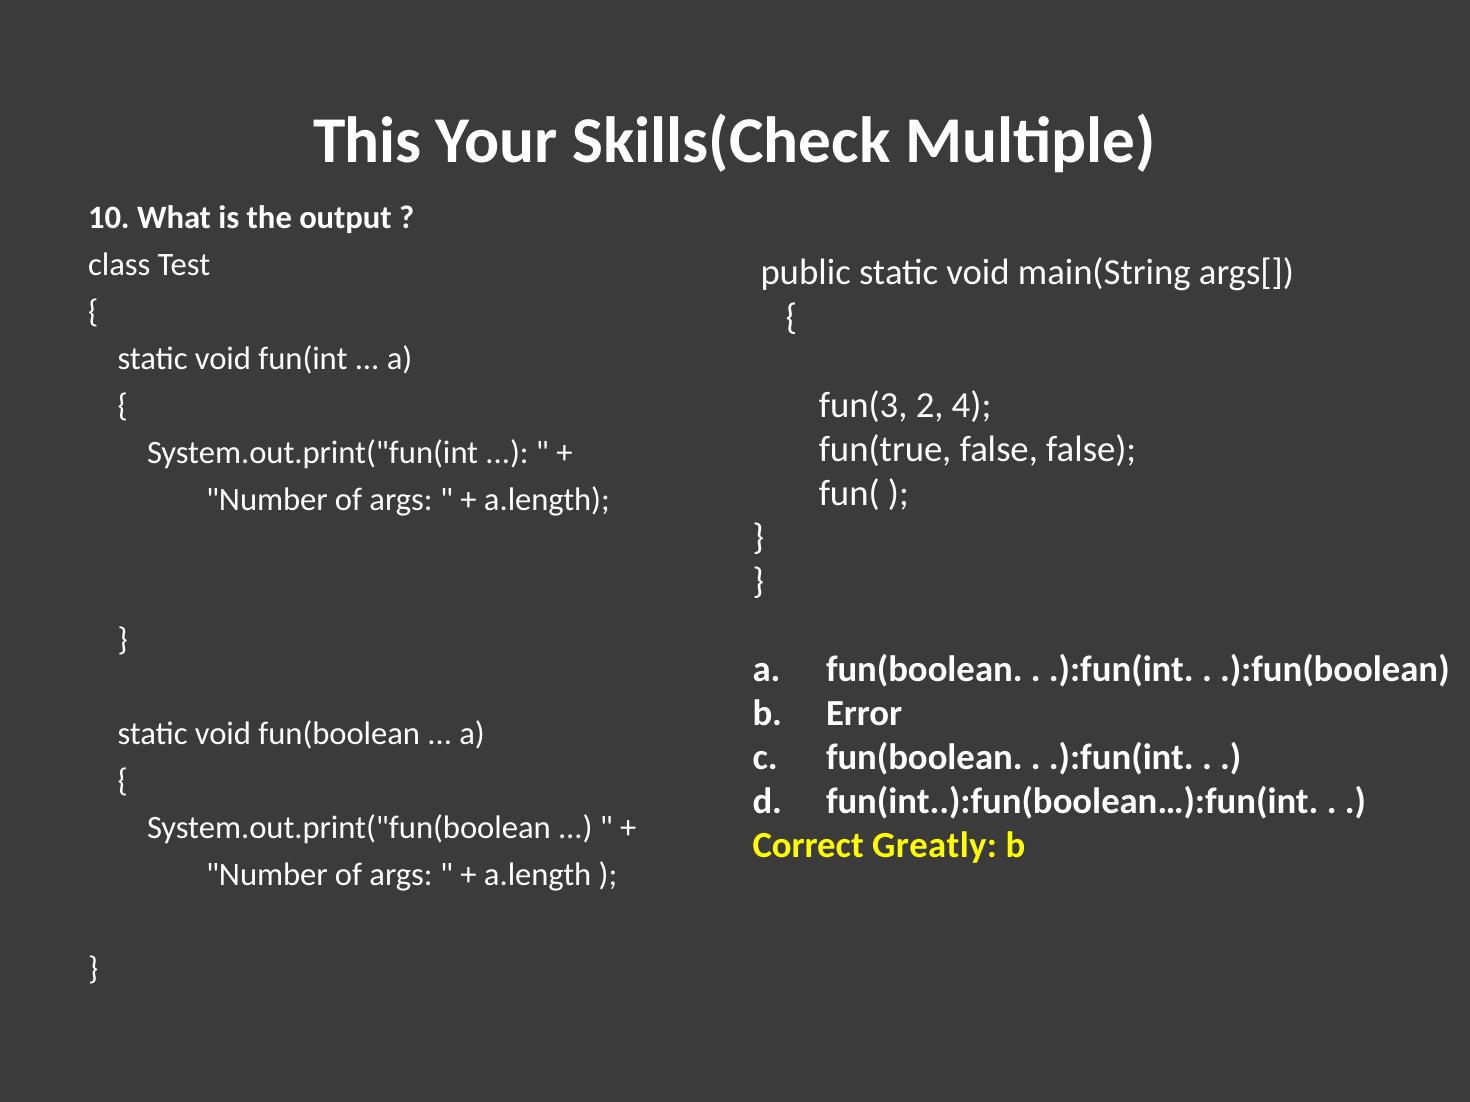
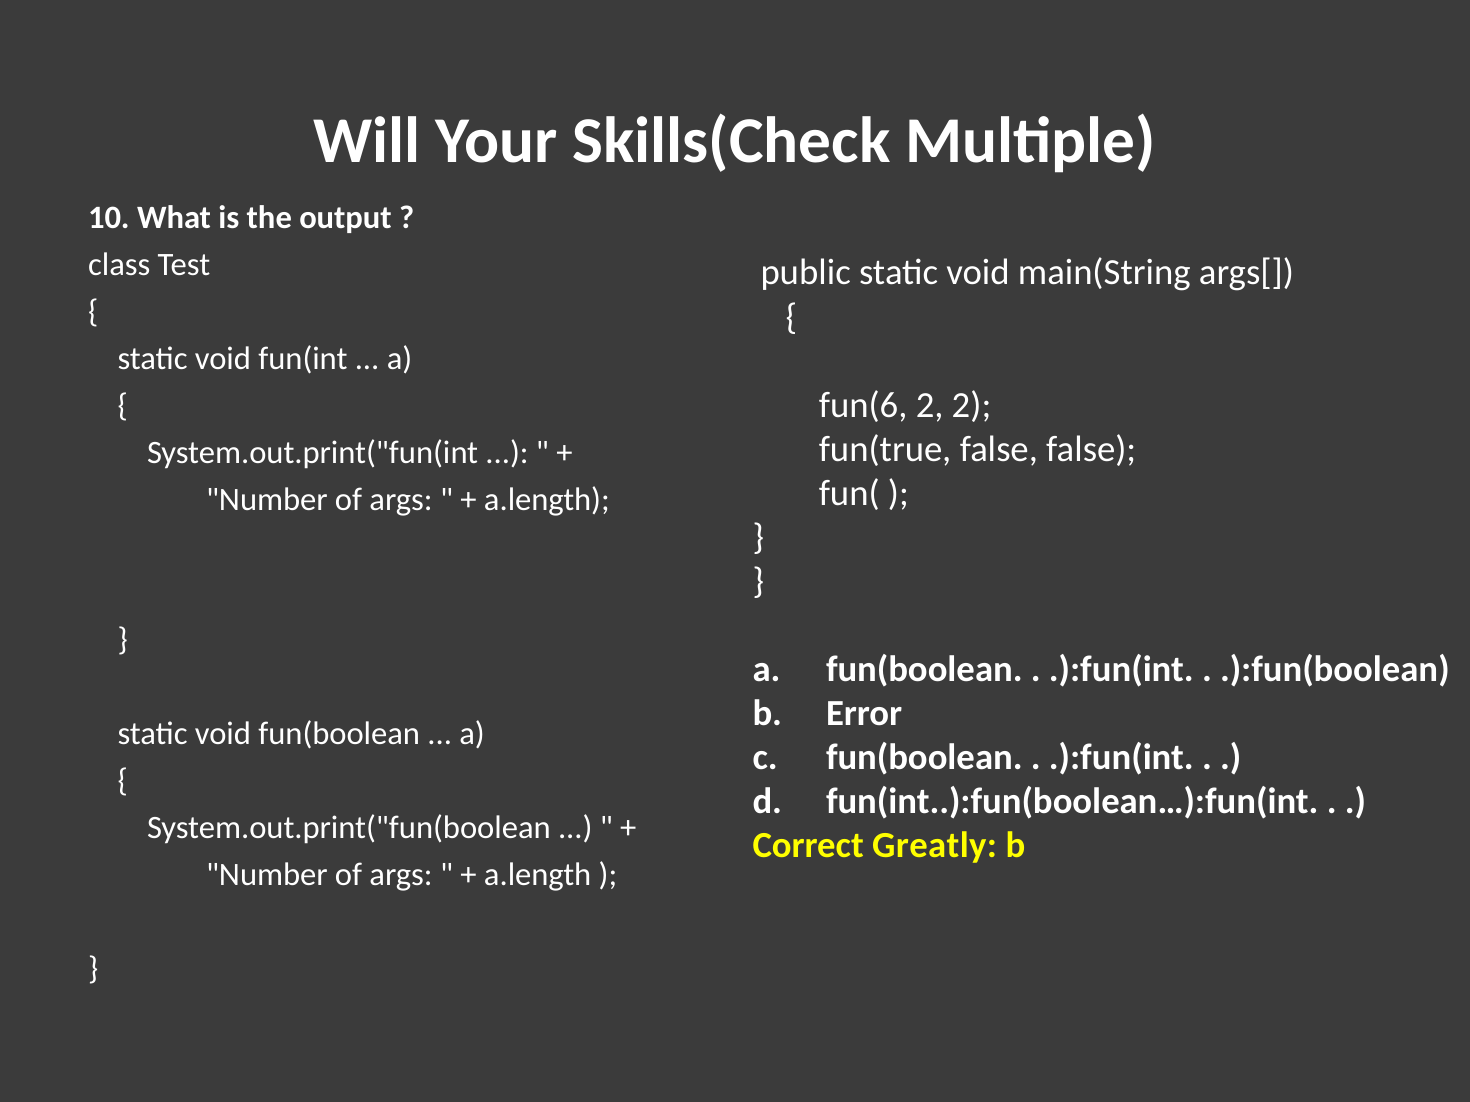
This: This -> Will (367, 141)
fun(3: fun(3 -> fun(6 (863, 405)
2 4: 4 -> 2 (972, 405)
